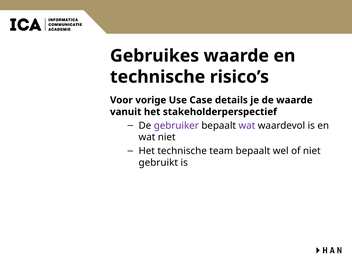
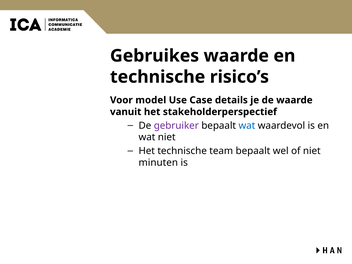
vorige: vorige -> model (151, 100)
wat colour: purple -> blue (247, 126)
gebruikt: gebruikt -> minuten (158, 163)
